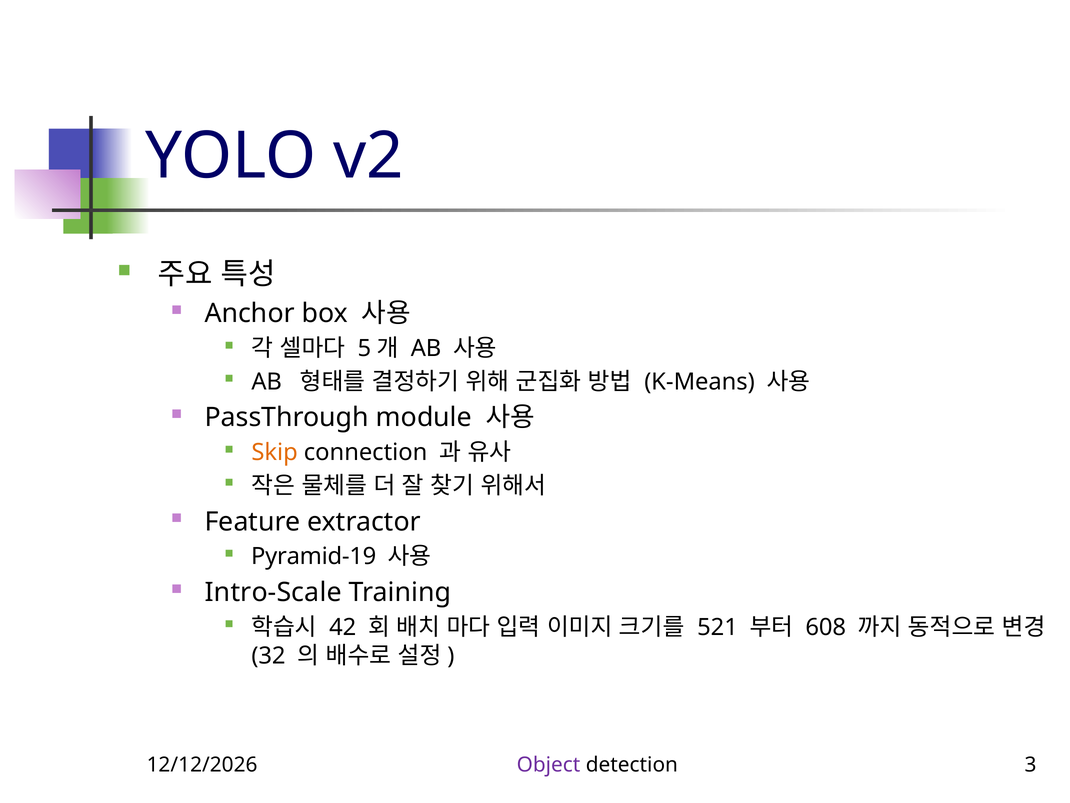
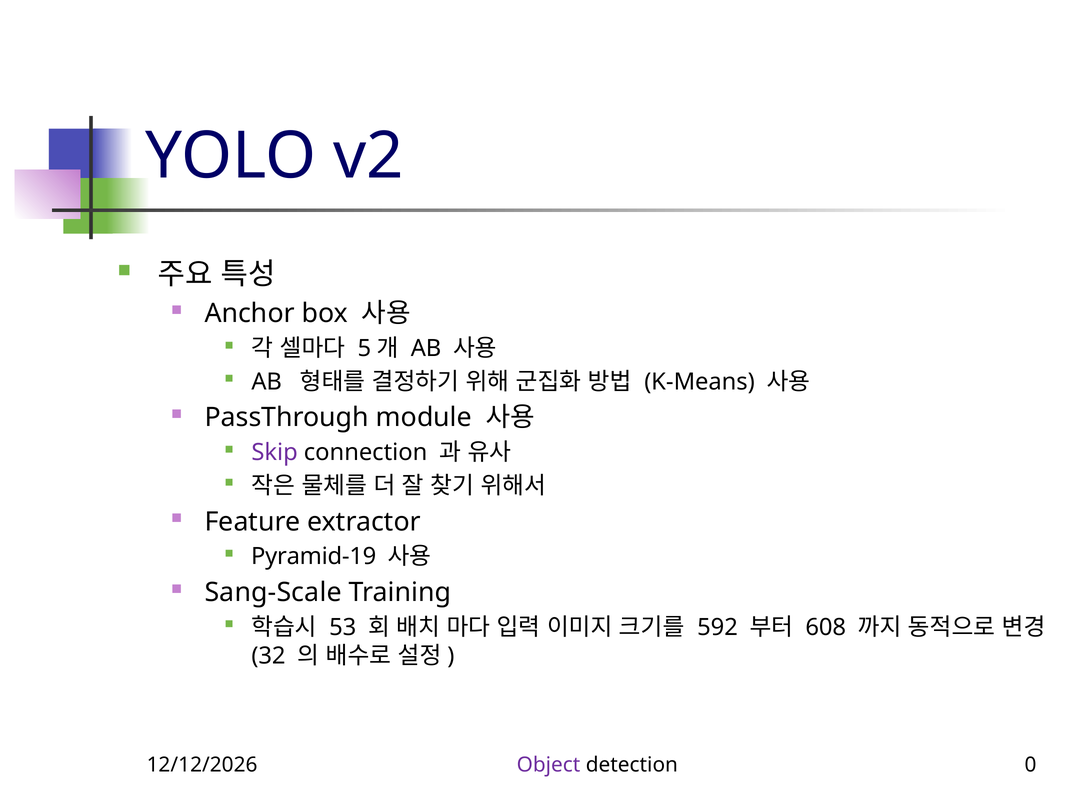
Skip colour: orange -> purple (275, 452)
Intro-Scale: Intro-Scale -> Sang-Scale (273, 592)
42: 42 -> 53 (343, 627)
521: 521 -> 592 (718, 627)
3: 3 -> 0 (1030, 764)
